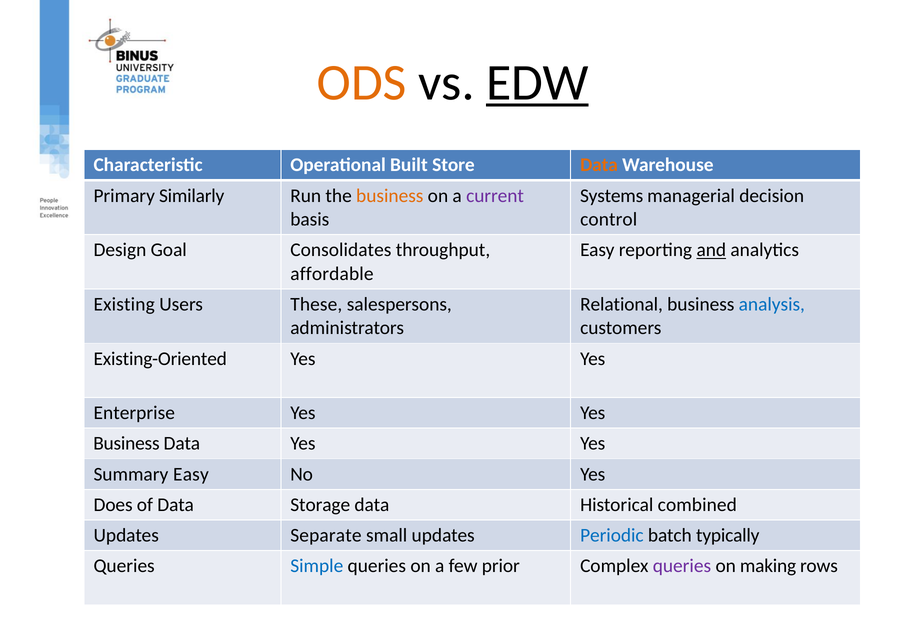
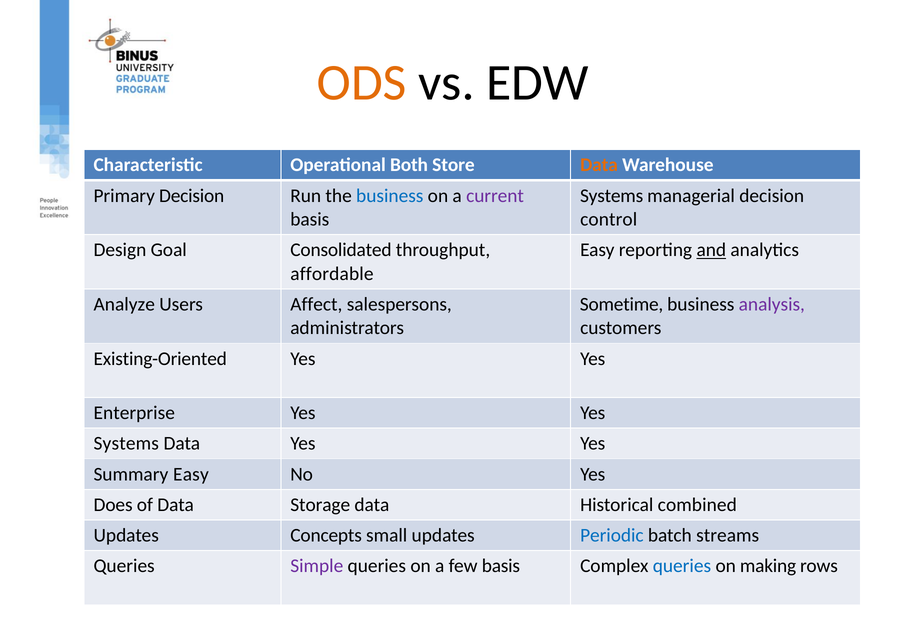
EDW underline: present -> none (538, 83)
Built: Built -> Both (409, 165)
Primary Similarly: Similarly -> Decision (192, 196)
business colour: orange -> blue (390, 196)
Consolidates: Consolidates -> Consolidated (341, 250)
Existing: Existing -> Analyze (124, 304)
These: These -> Affect (316, 304)
Relational: Relational -> Sometime (622, 304)
analysis colour: blue -> purple (772, 304)
Business: Business -> Systems (126, 444)
Separate: Separate -> Concepts (326, 535)
typically: typically -> streams (728, 535)
Simple colour: blue -> purple (317, 566)
few prior: prior -> basis (501, 566)
queries colour: purple -> blue (682, 566)
